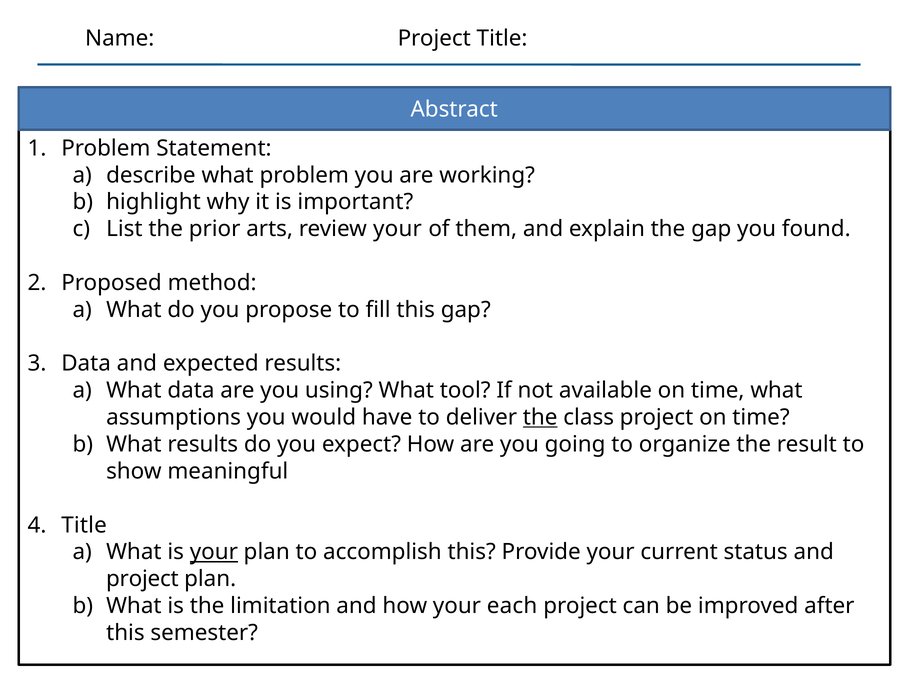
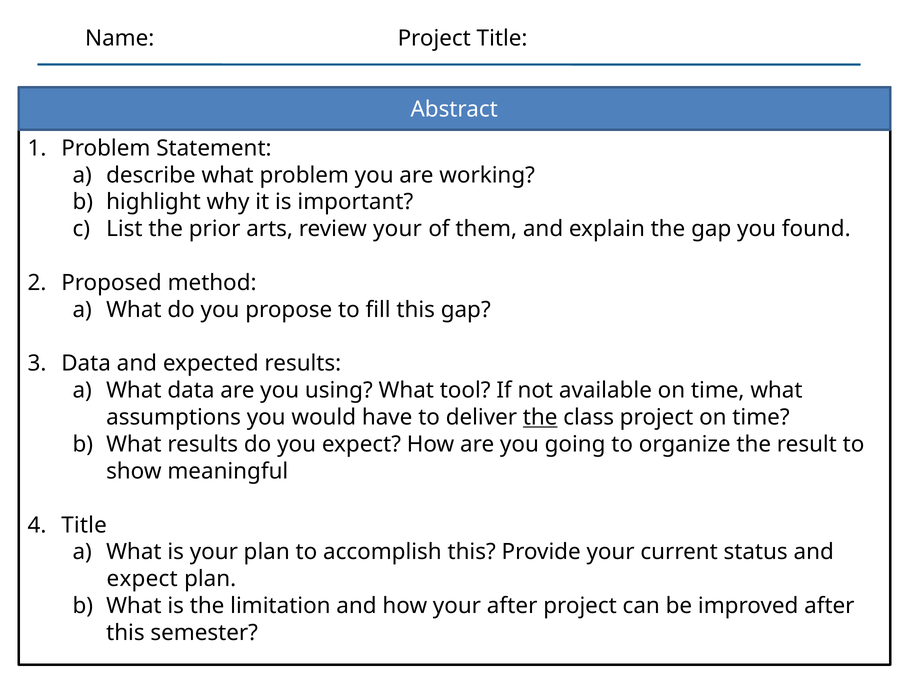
your underline: present -> none (214, 552)
project: project -> expect (142, 579)
your each: each -> after (512, 606)
